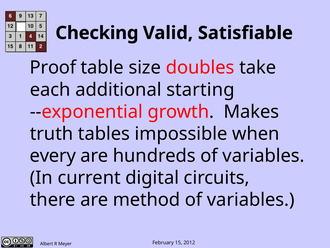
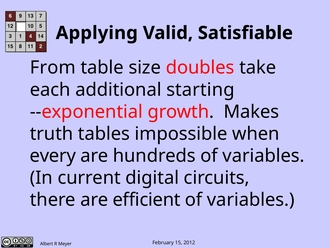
Checking: Checking -> Applying (97, 33)
Proof: Proof -> From (53, 68)
method: method -> efficient (147, 200)
